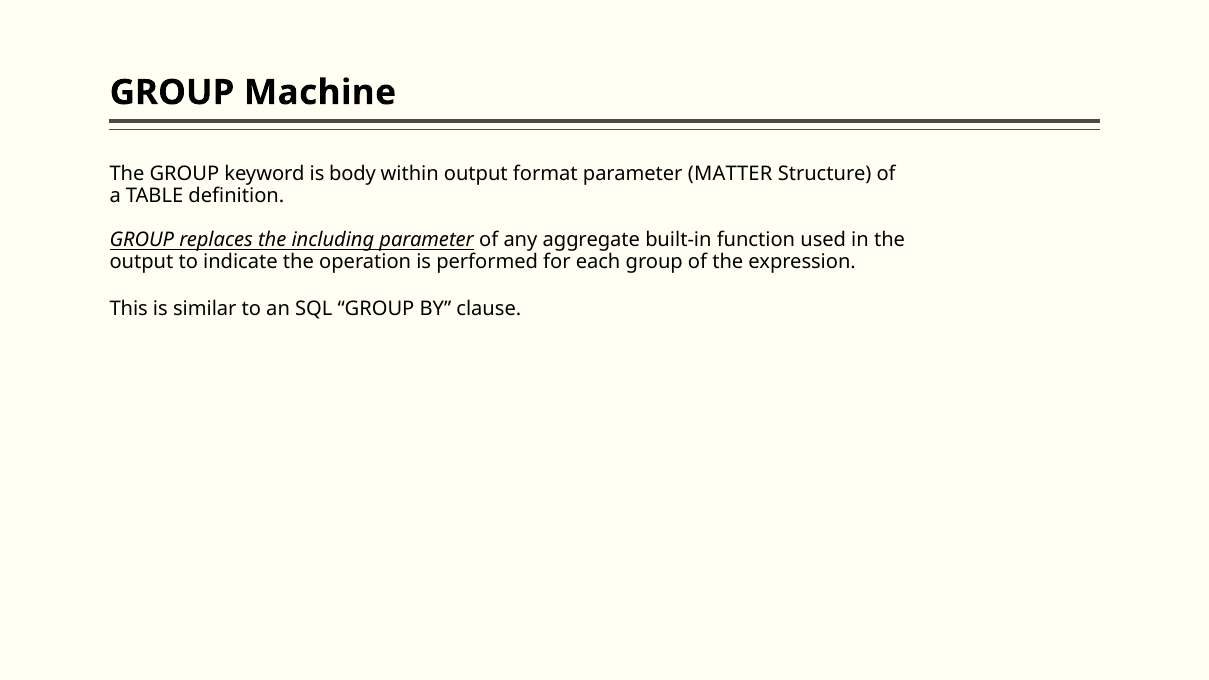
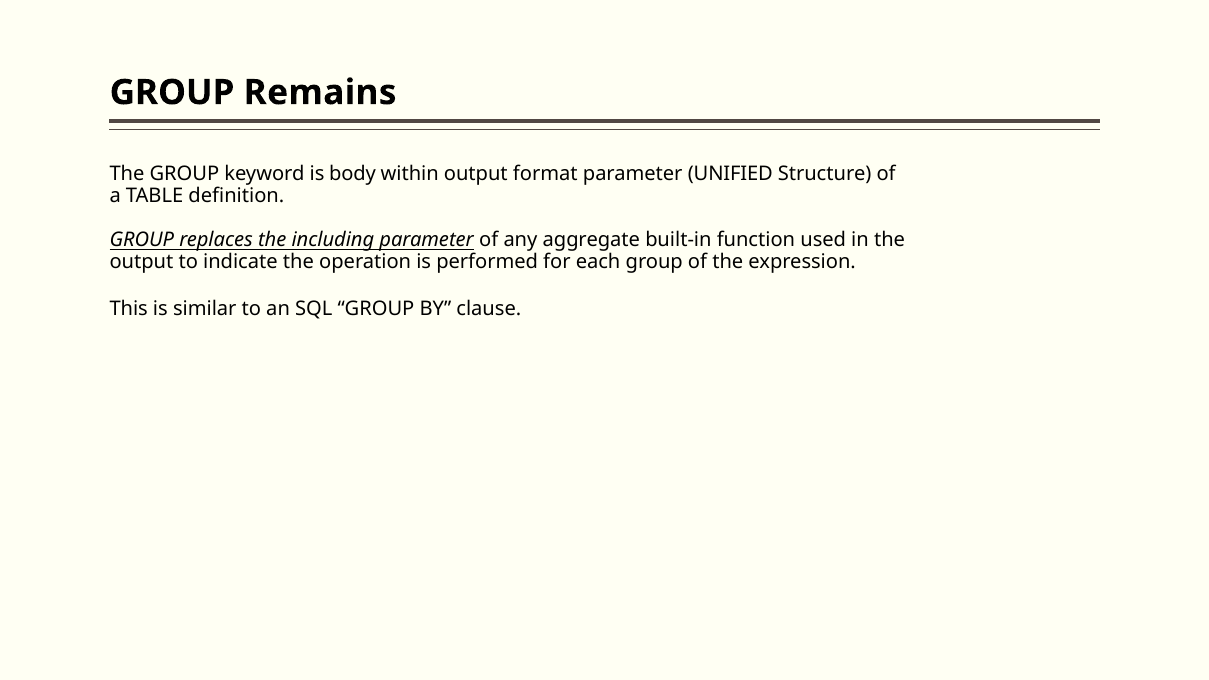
Machine: Machine -> Remains (320, 93)
MATTER: MATTER -> UNIFIED (730, 174)
